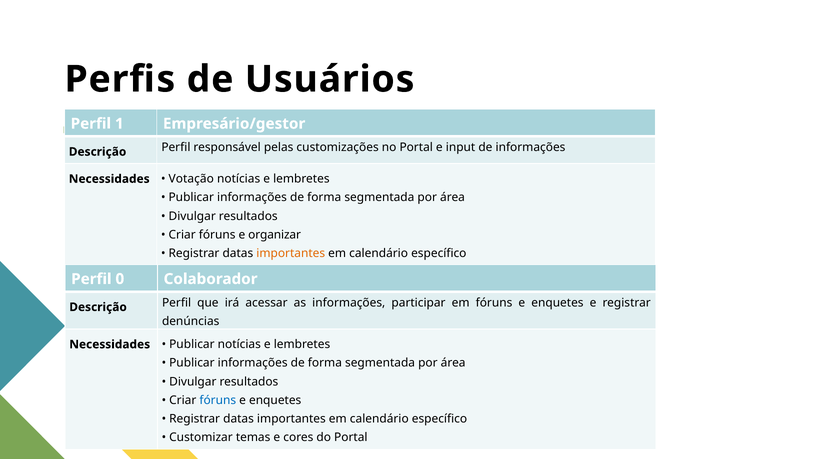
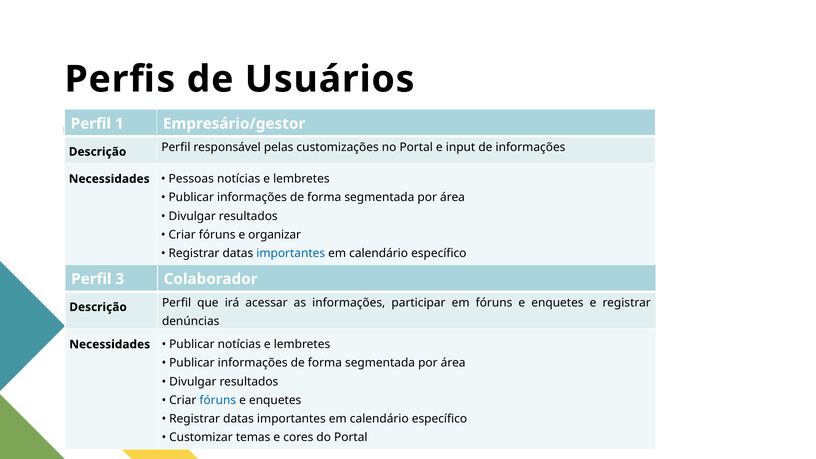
Votação: Votação -> Pessoas (191, 179)
importantes colour: orange -> blue (291, 253)
0: 0 -> 3 (120, 279)
